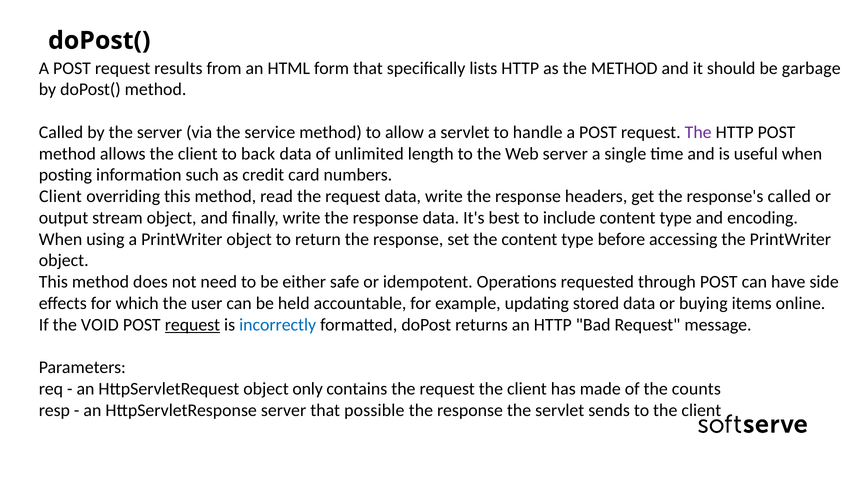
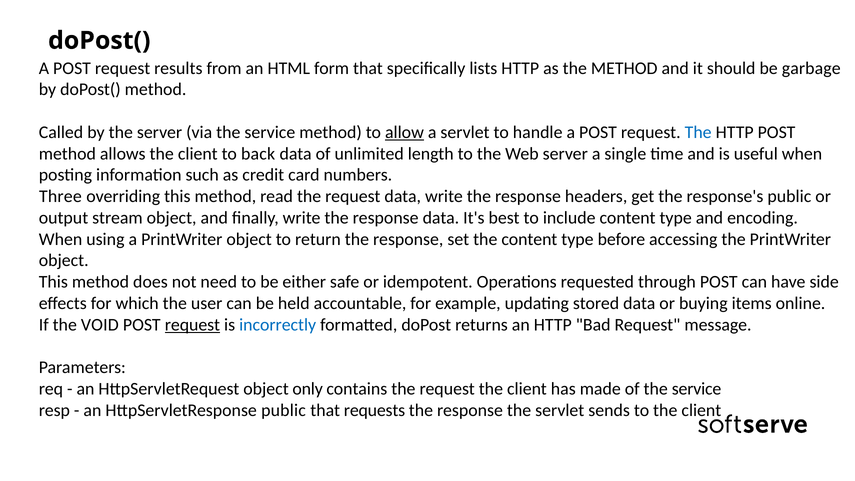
allow underline: none -> present (404, 132)
The colour: purple -> blue (698, 132)
Client: Client -> Three (60, 196)
response's called: called -> public (789, 196)
of the counts: counts -> service (697, 389)
HttpServletResponse server: server -> public (283, 410)
possible: possible -> requests (374, 410)
